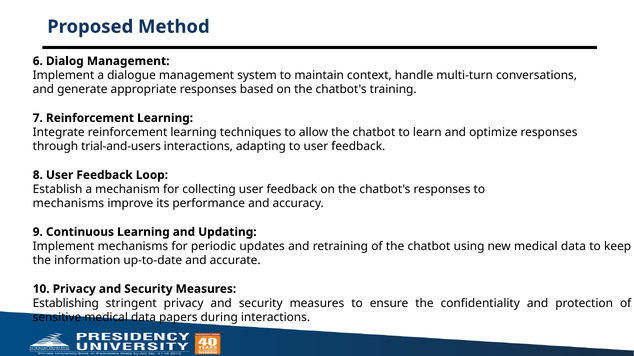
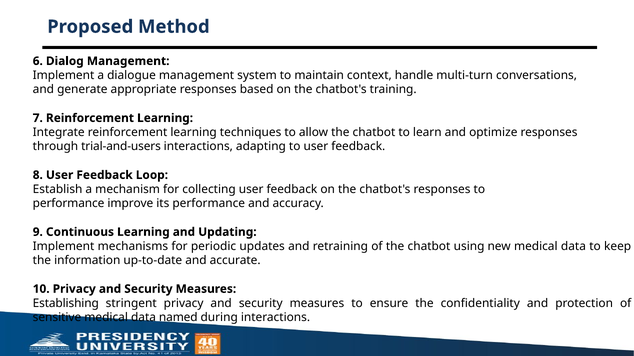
mechanisms: mechanisms -> performance (69, 204)
papers: papers -> named (178, 318)
